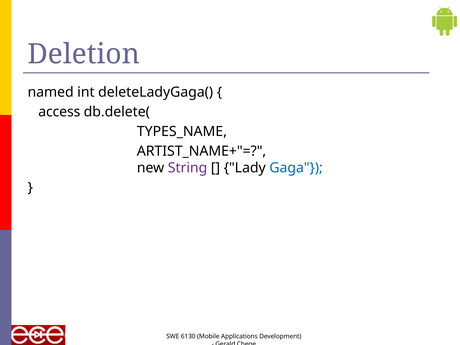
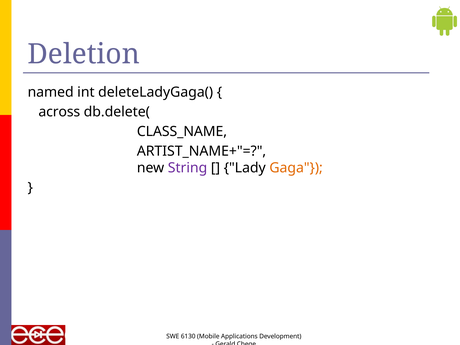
access: access -> across (59, 112)
TYPES_NAME: TYPES_NAME -> CLASS_NAME (182, 131)
Gaga colour: blue -> orange (296, 168)
